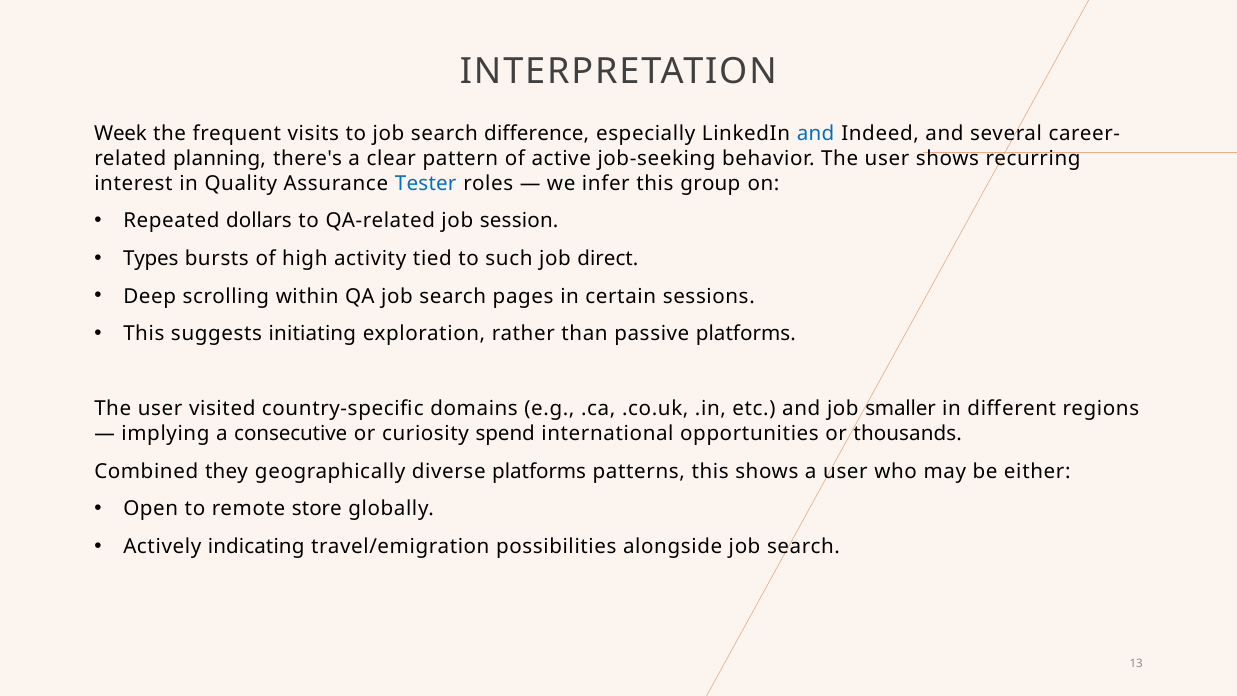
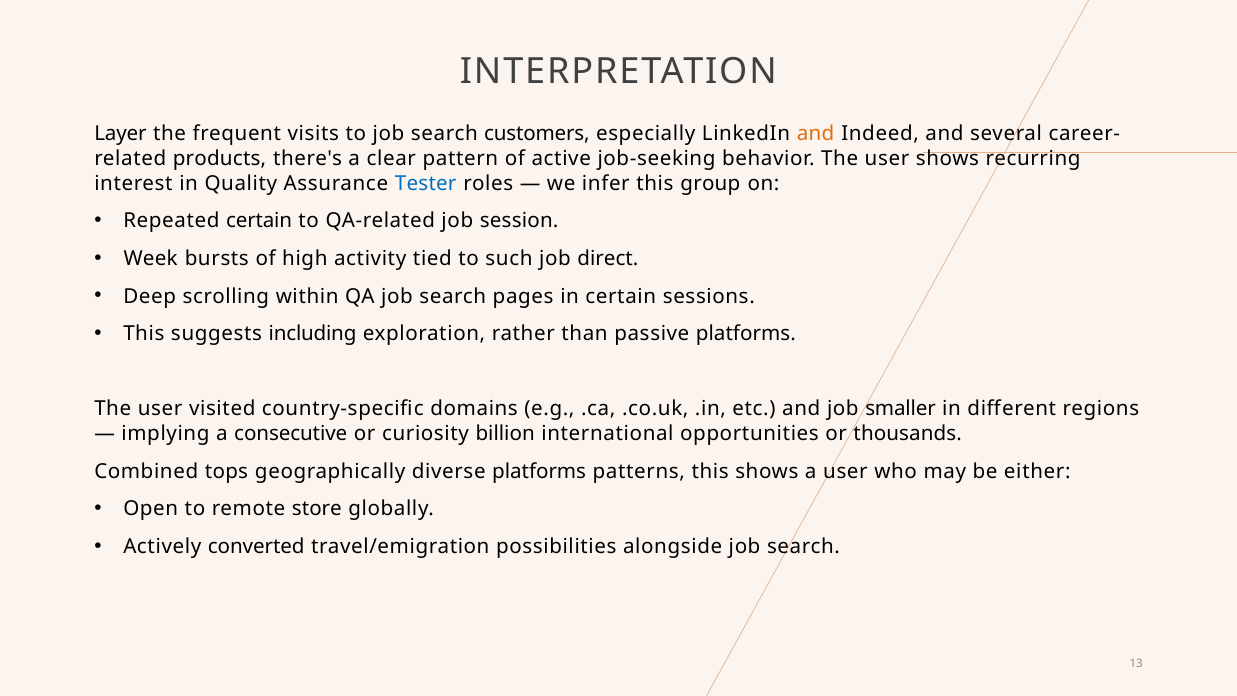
Week: Week -> Layer (120, 134)
difference: difference -> customers (537, 134)
and colour: blue -> orange (816, 134)
planning: planning -> products (220, 159)
Repeated dollars: dollars -> certain (259, 221)
Types: Types -> Week (151, 259)
initiating: initiating -> including (313, 334)
spend: spend -> billion (505, 434)
they: they -> tops (226, 471)
indicating: indicating -> converted (256, 547)
